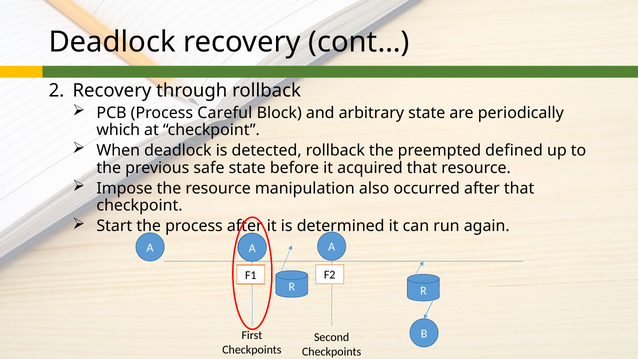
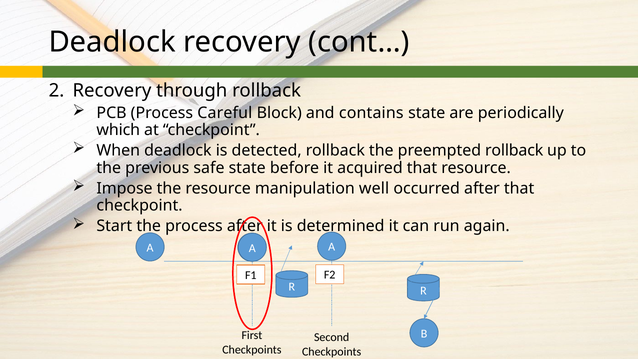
arbitrary: arbitrary -> contains (371, 113)
preempted defined: defined -> rollback (514, 151)
also: also -> well (374, 188)
